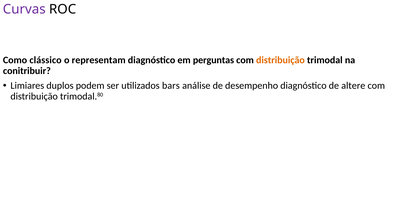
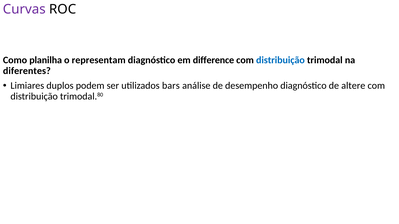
clássico: clássico -> planilha (46, 60)
perguntas: perguntas -> difference (213, 60)
distribuição colour: orange -> blue (280, 60)
conitribuir: conitribuir -> diferentes (27, 71)
